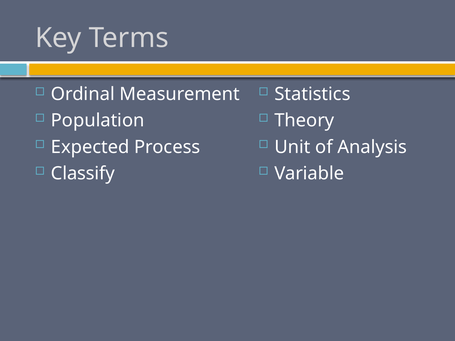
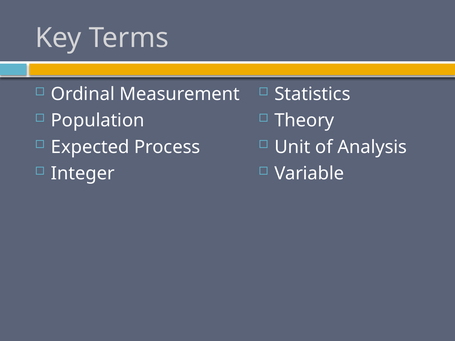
Classify: Classify -> Integer (83, 174)
